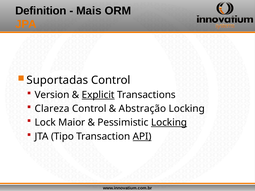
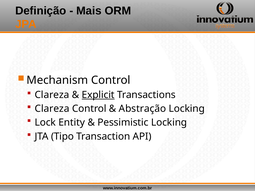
Definition: Definition -> Definição (41, 11)
Suportadas: Suportadas -> Mechanism (57, 80)
Version: Version -> Clareza (52, 95)
Maior: Maior -> Entity (72, 123)
Locking underline: present -> none (169, 123)
API underline: present -> none (142, 137)
